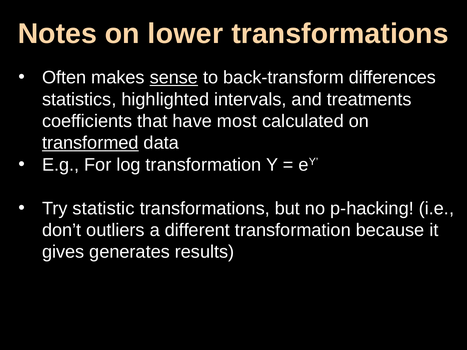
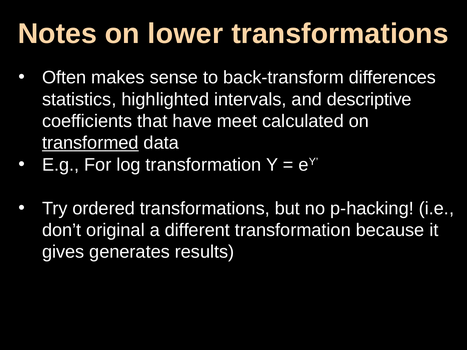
sense underline: present -> none (174, 78)
treatments: treatments -> descriptive (369, 99)
most: most -> meet (237, 121)
statistic: statistic -> ordered (104, 209)
outliers: outliers -> original (116, 230)
